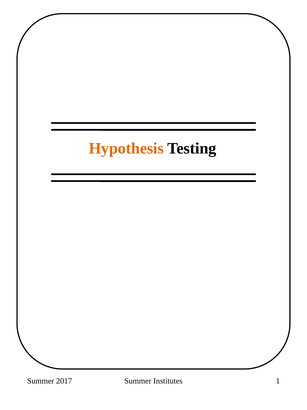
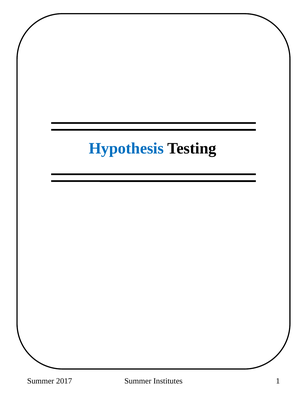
Hypothesis colour: orange -> blue (126, 148)
